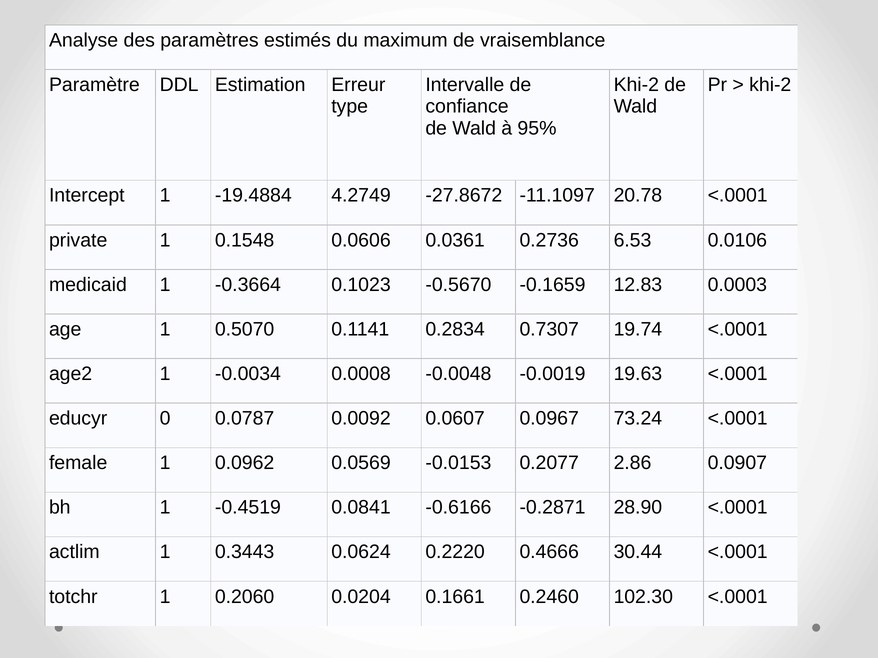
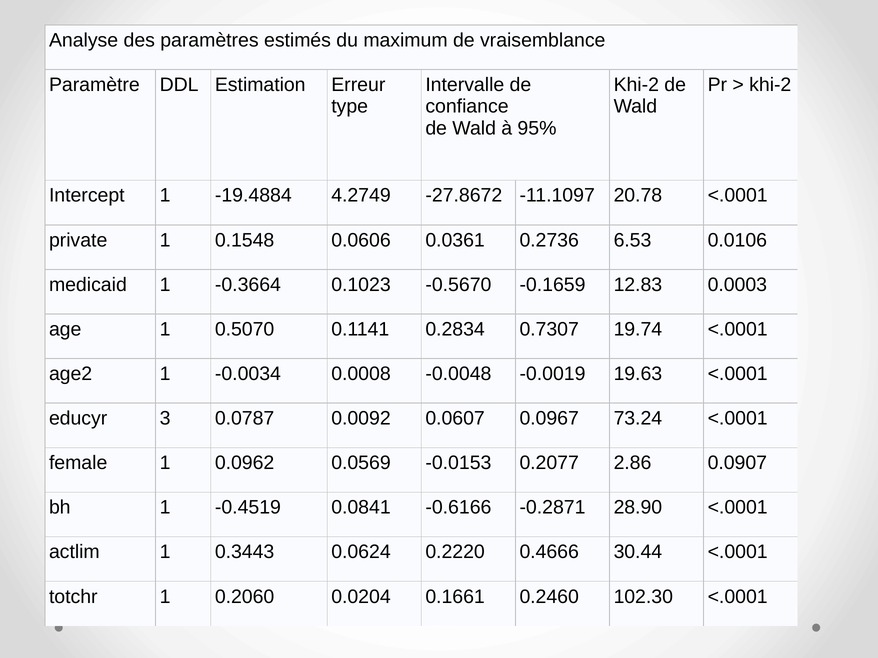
0: 0 -> 3 (165, 419)
